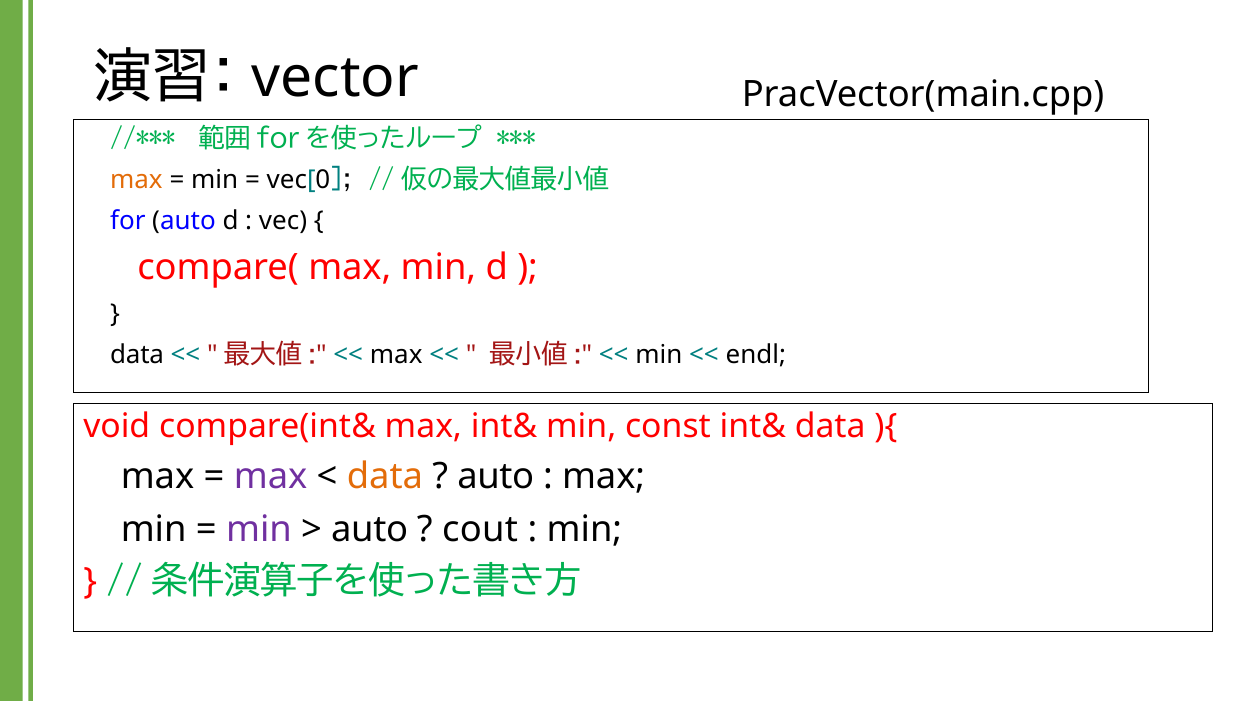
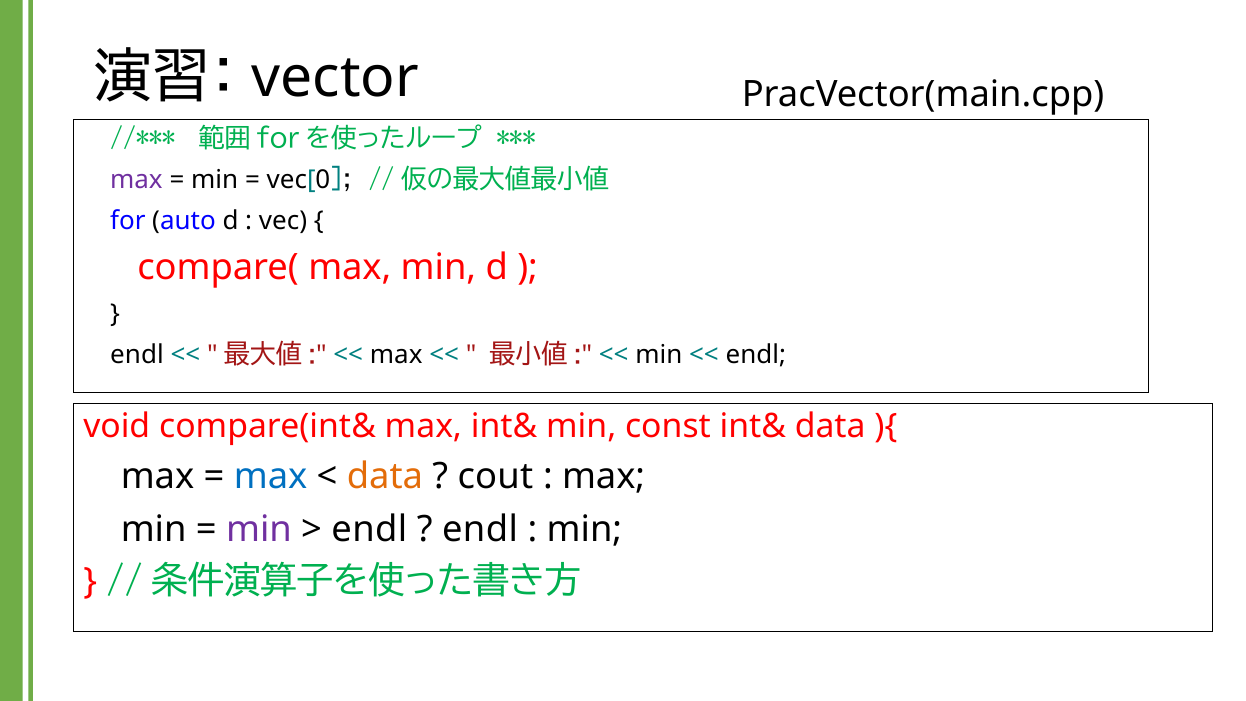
max colour: orange -> purple (136, 179)
data: data -> endl (137, 355)
max colour: purple -> blue (271, 477)
auto: auto -> cout (495, 477)
auto: auto -> endl (369, 529)
cout: cout -> endl (480, 529)
